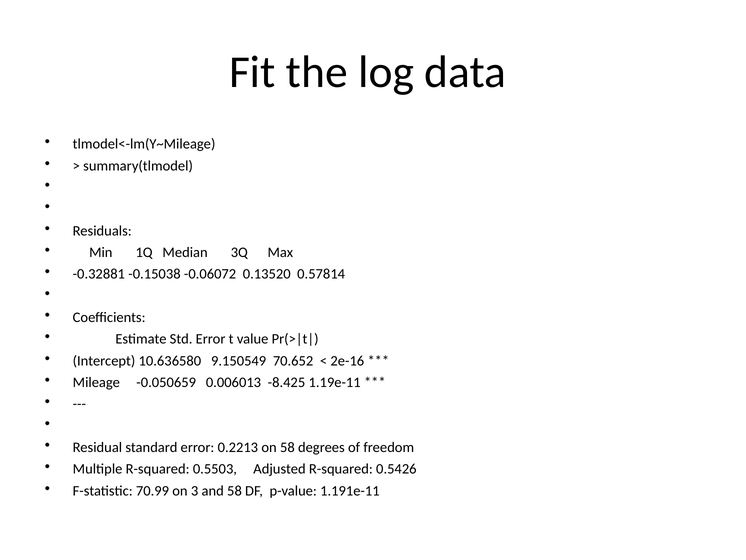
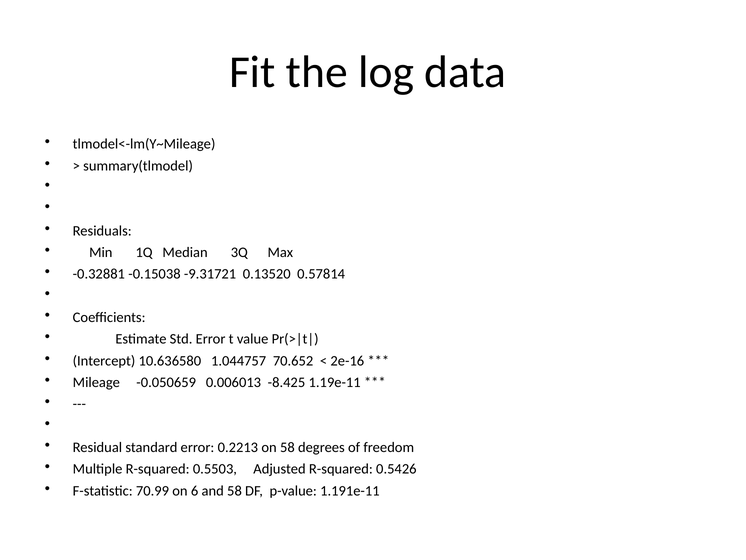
-0.06072: -0.06072 -> -9.31721 (210, 274)
9.150549: 9.150549 -> 1.044757 (239, 360)
3: 3 -> 6 (195, 490)
